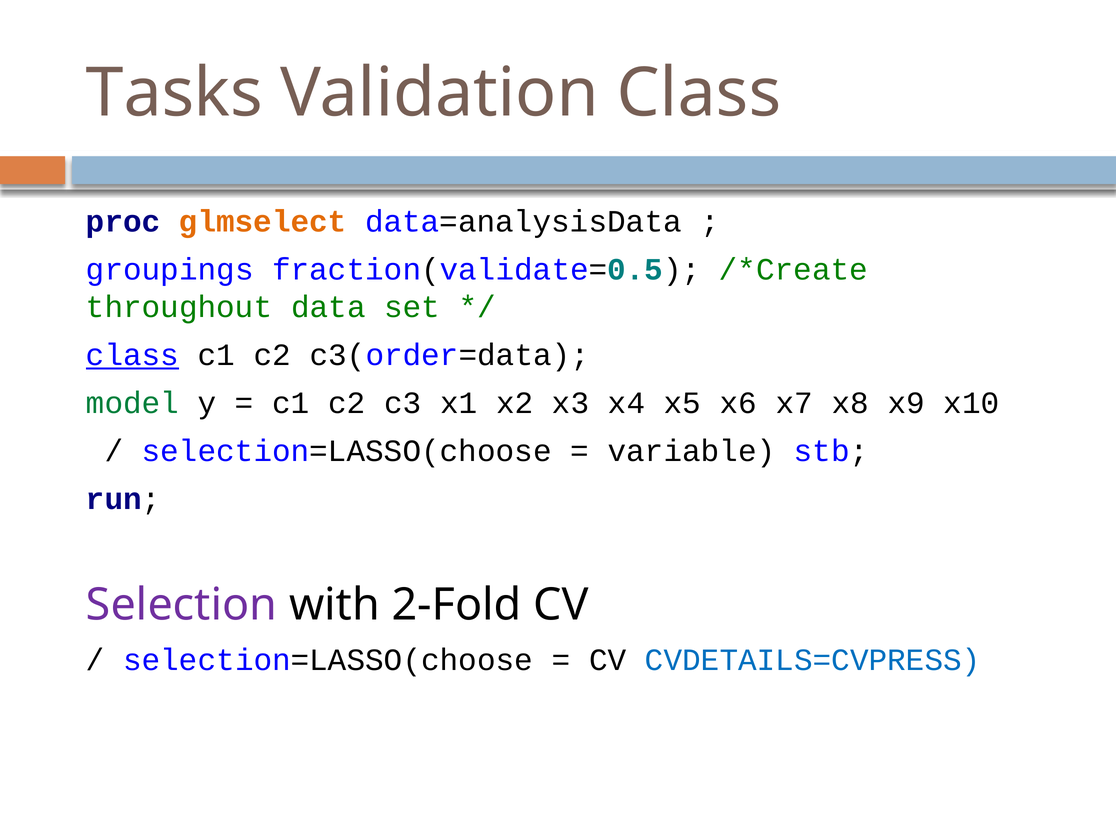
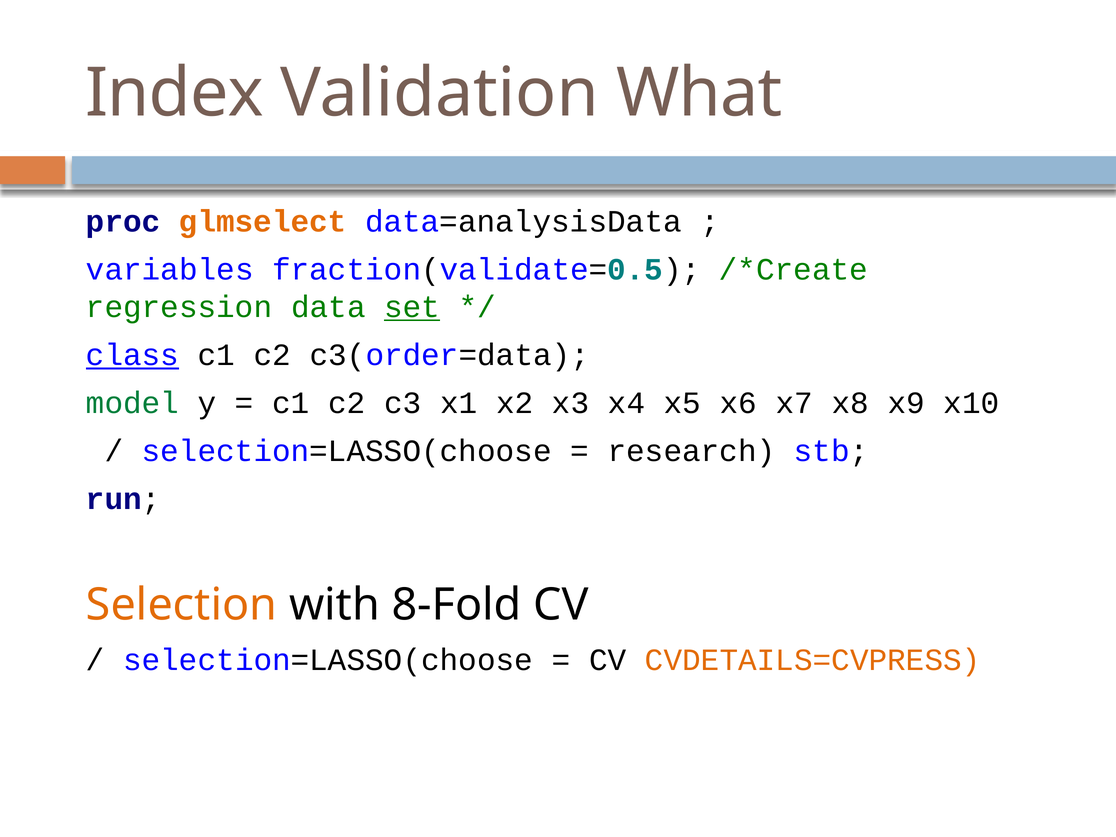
Tasks: Tasks -> Index (175, 93)
Validation Class: Class -> What (699, 93)
groupings: groupings -> variables (170, 270)
throughout: throughout -> regression (179, 307)
set underline: none -> present (412, 307)
variable: variable -> research (691, 451)
Selection colour: purple -> orange (182, 605)
2-Fold: 2-Fold -> 8-Fold (457, 605)
CVDETAILS=CVPRESS colour: blue -> orange (813, 660)
